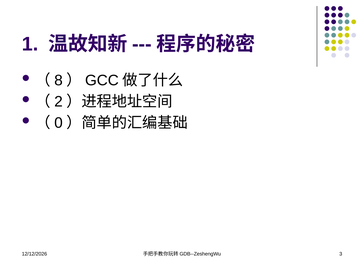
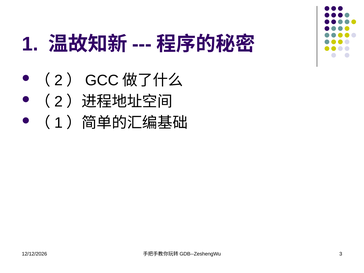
8: 8 -> 2 (59, 80)
0: 0 -> 1 (59, 123)
